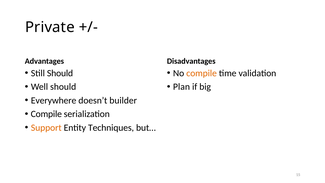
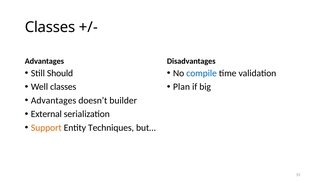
Private: Private -> Classes (50, 27)
compile colour: orange -> blue (202, 73)
Well should: should -> classes (63, 87)
Everywhere: Everywhere -> Advantages (54, 100)
Compile: Compile -> External (46, 114)
